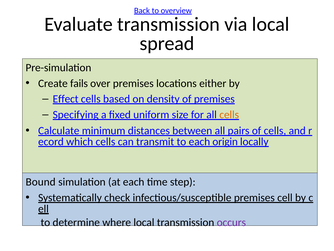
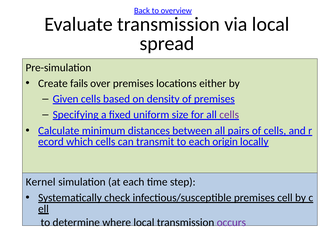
Effect: Effect -> Given (66, 99)
cells colour: orange -> purple (229, 115)
Bound: Bound -> Kernel (41, 182)
